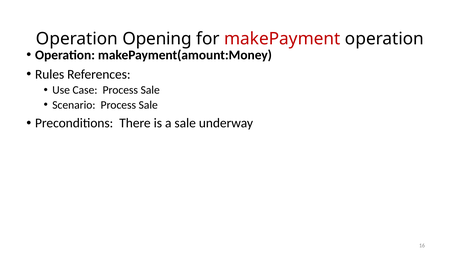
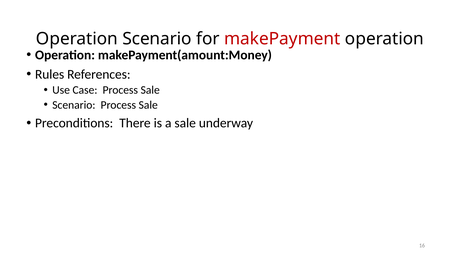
Operation Opening: Opening -> Scenario (157, 39)
